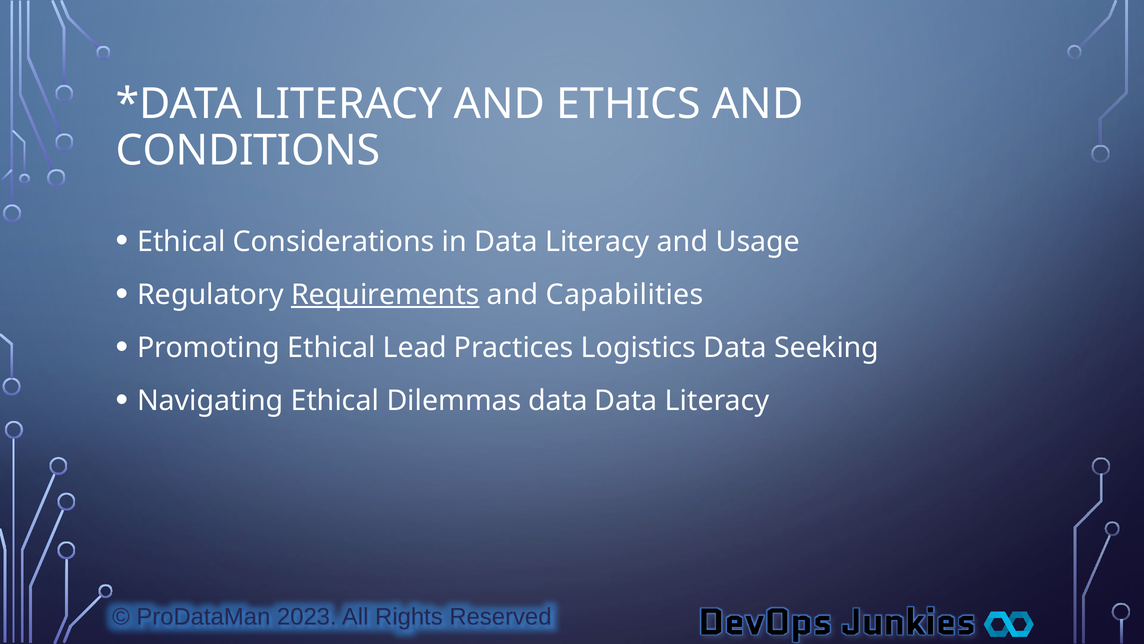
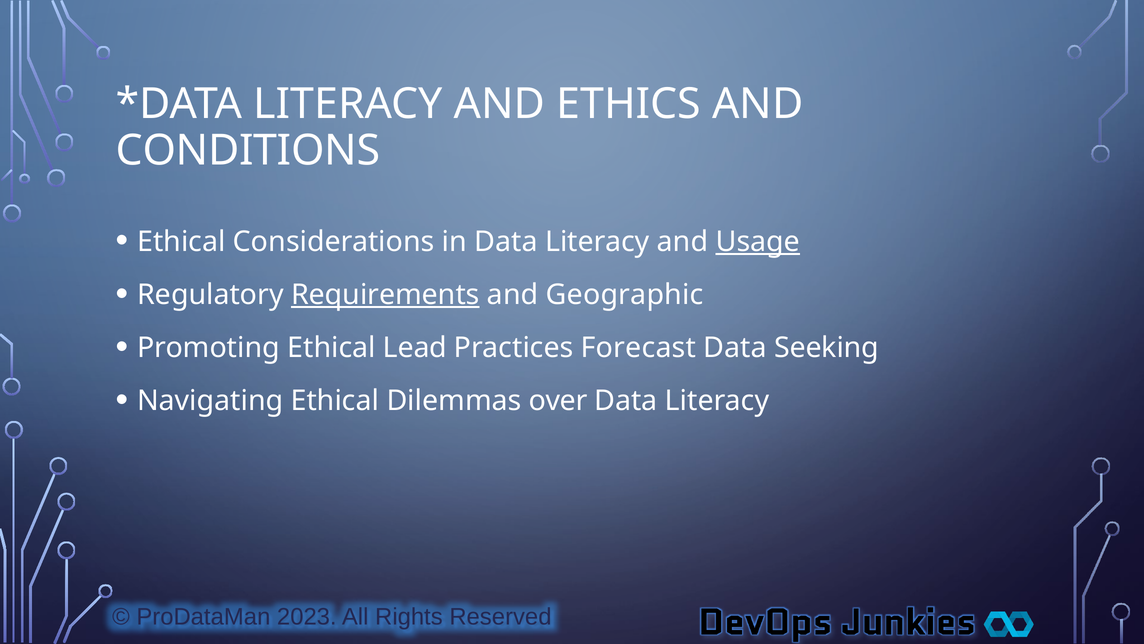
Usage underline: none -> present (758, 241)
Capabilities: Capabilities -> Geographic (625, 295)
Logistics: Logistics -> Forecast (638, 348)
Dilemmas data: data -> over (558, 401)
